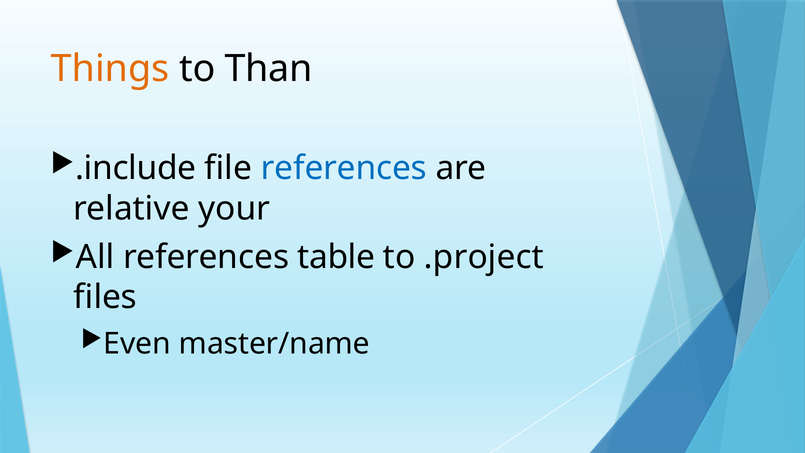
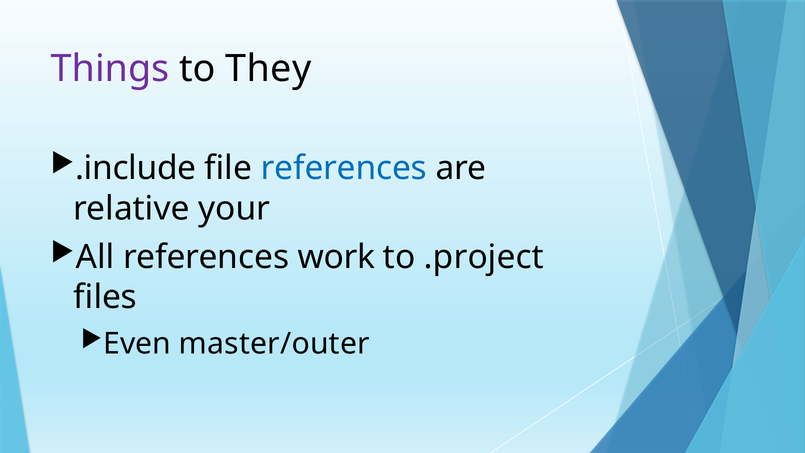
Things colour: orange -> purple (110, 69)
Than: Than -> They (268, 69)
table: table -> work (336, 257)
master/name: master/name -> master/outer (274, 344)
